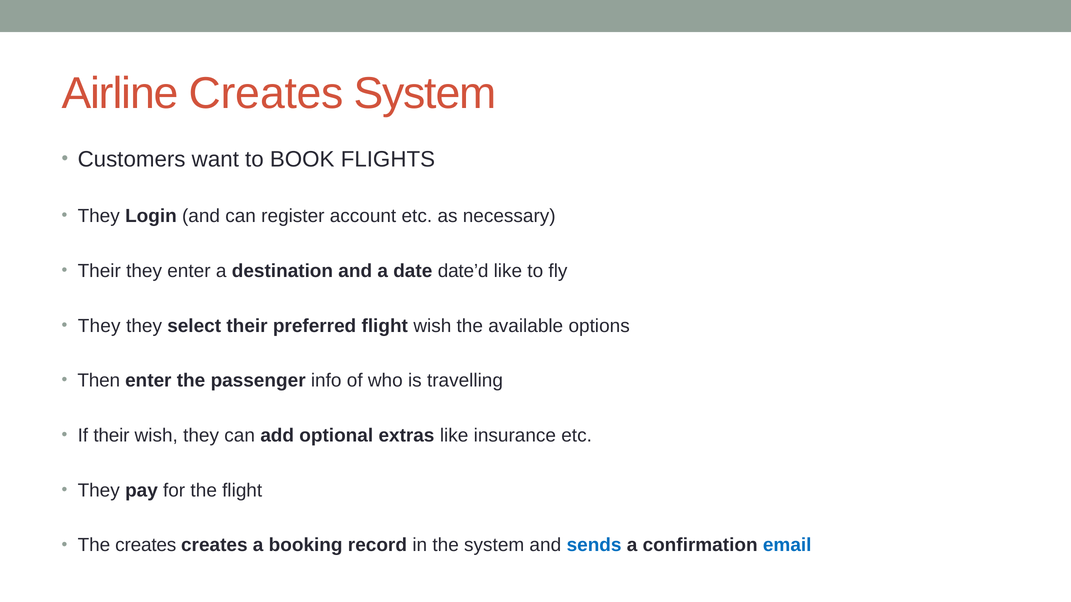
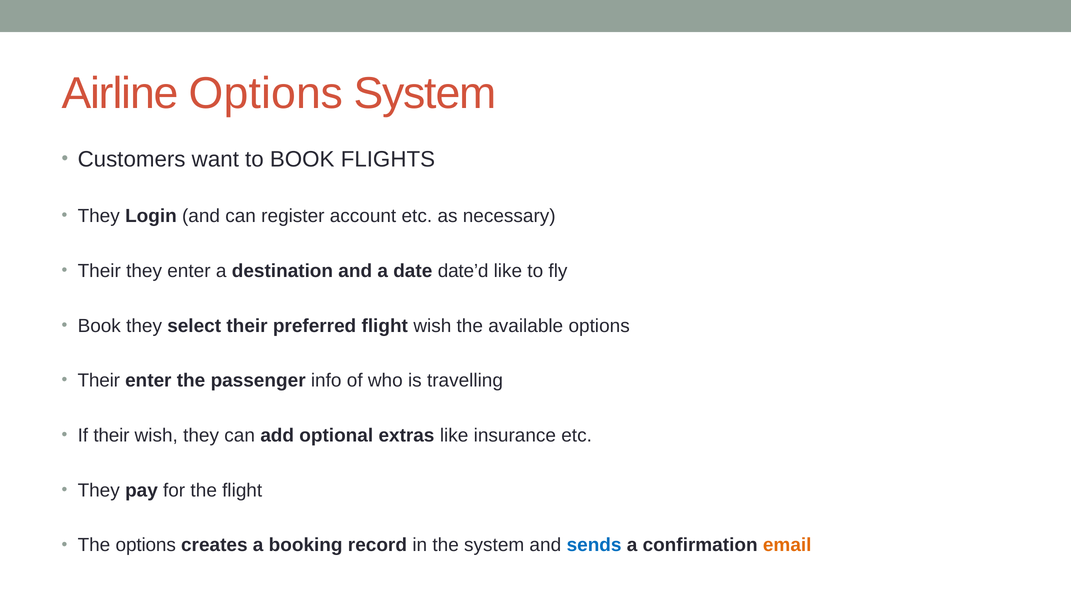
Airline Creates: Creates -> Options (266, 93)
They: They -> Book (99, 326)
Then: Then -> Their (99, 381)
The creates: creates -> options (146, 546)
email colour: blue -> orange (787, 546)
